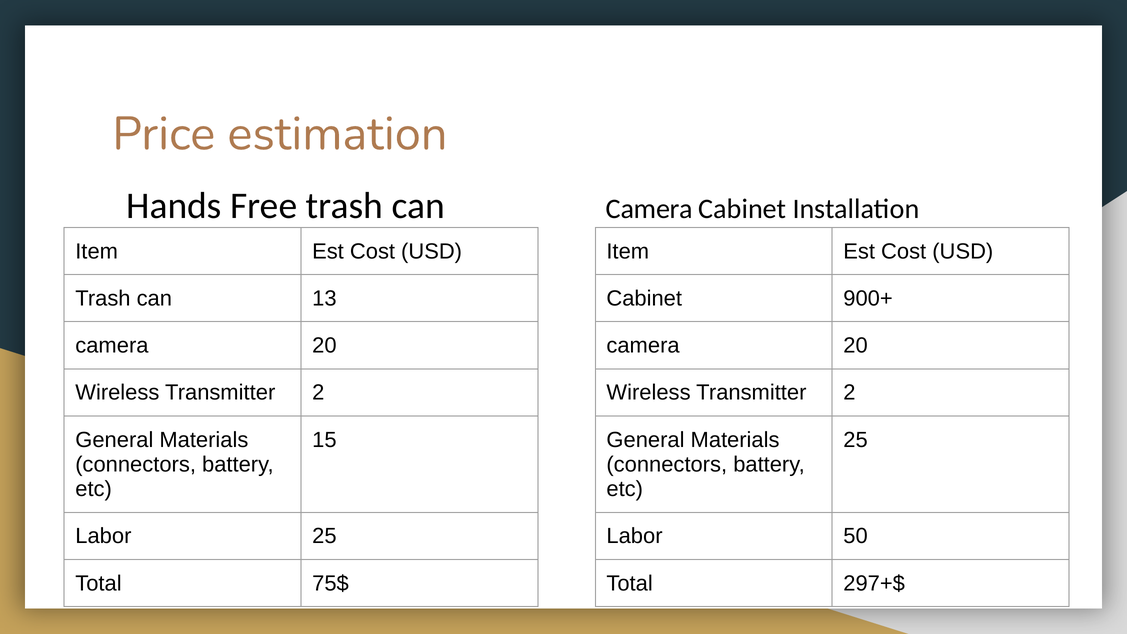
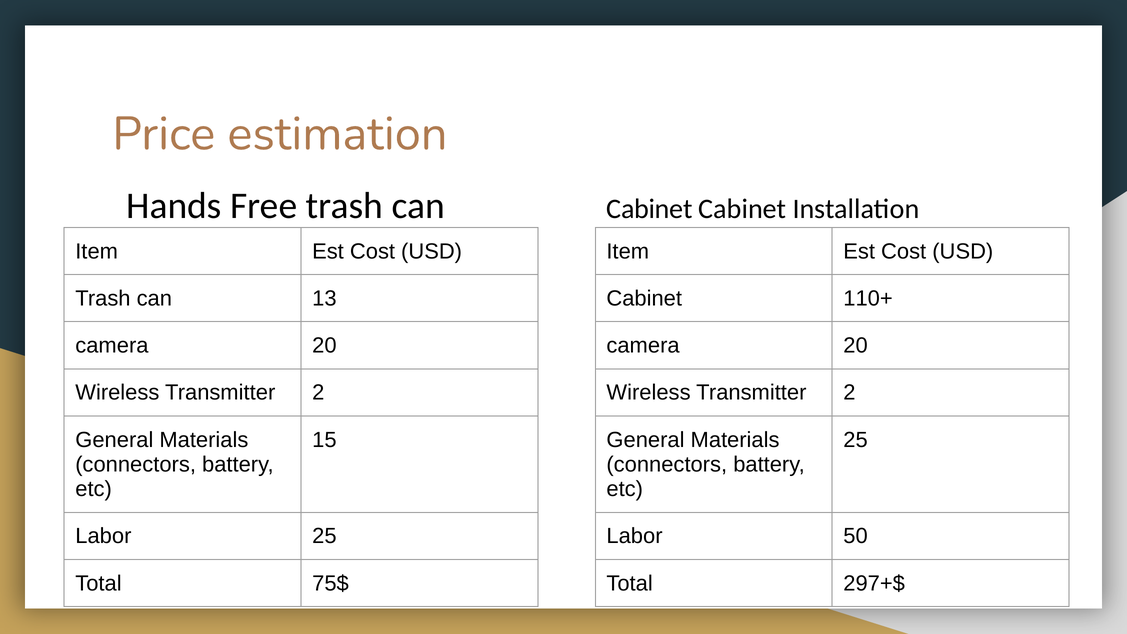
Camera: Camera -> Cabinet (649, 209)
900+: 900+ -> 110+ (868, 298)
